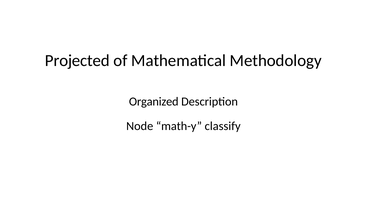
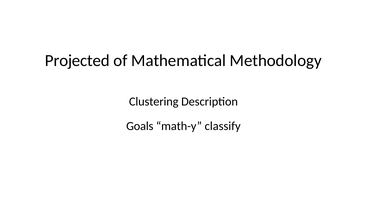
Organized: Organized -> Clustering (154, 101)
Node: Node -> Goals (140, 126)
